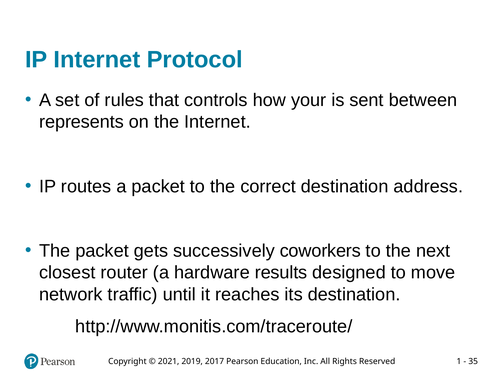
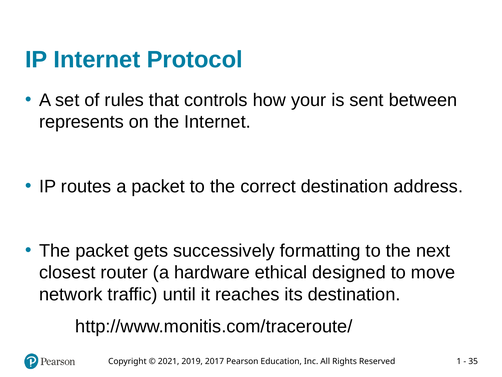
coworkers: coworkers -> formatting (320, 251)
results: results -> ethical (281, 272)
